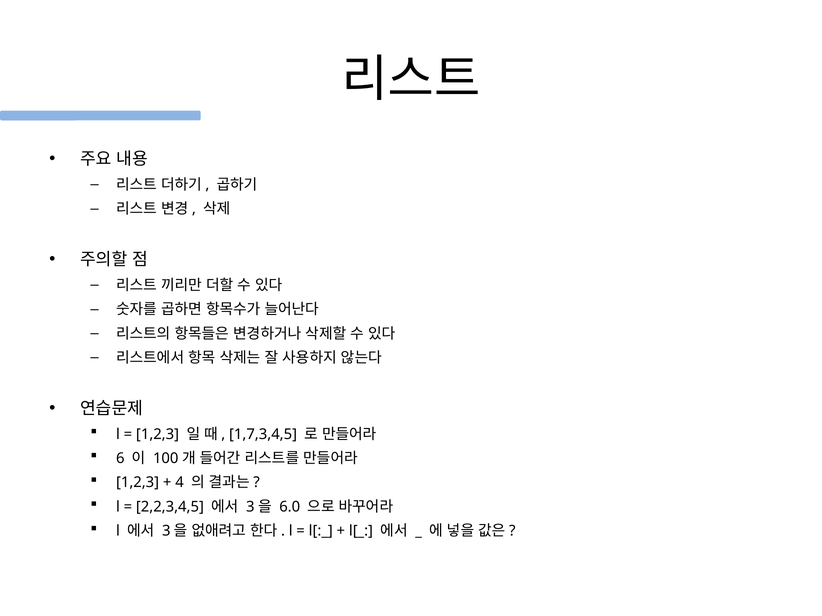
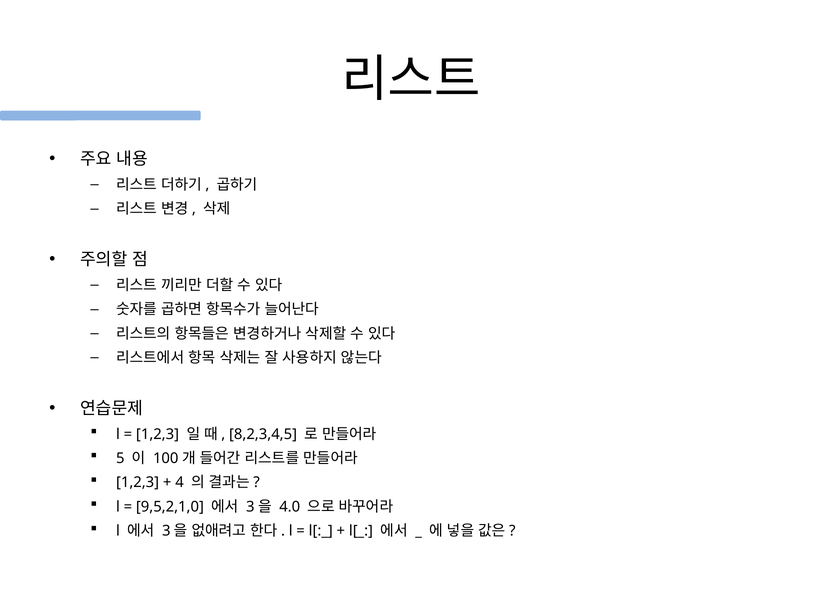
1,7,3,4,5: 1,7,3,4,5 -> 8,2,3,4,5 (263, 435)
6: 6 -> 5 (120, 459)
2,2,3,4,5: 2,2,3,4,5 -> 9,5,2,1,0 (170, 507)
6.0: 6.0 -> 4.0 (290, 507)
